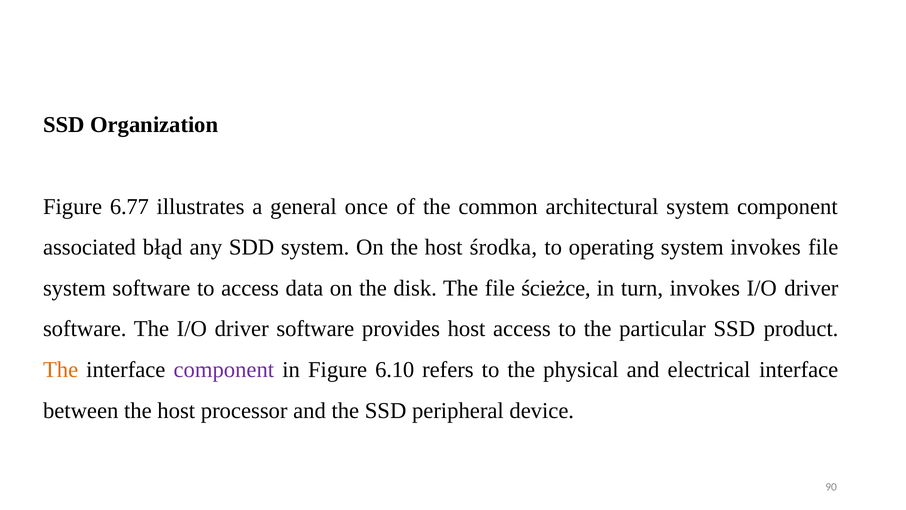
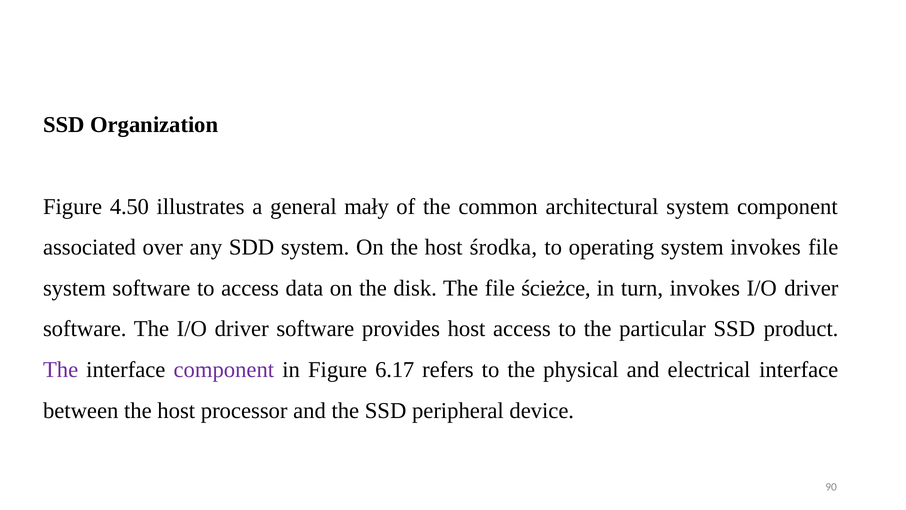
6.77: 6.77 -> 4.50 (129, 206)
once: once -> mały (367, 206)
błąd: błąd -> over (163, 247)
The colour: orange -> purple (61, 370)
6.10: 6.10 -> 6.17 (395, 370)
